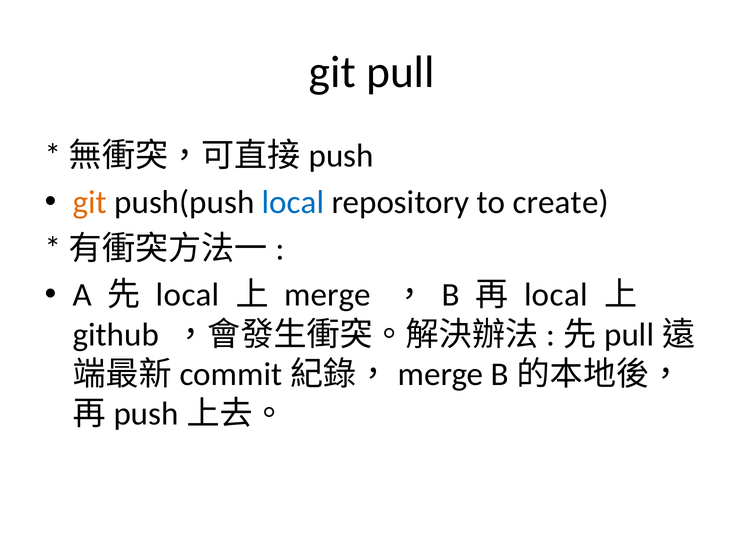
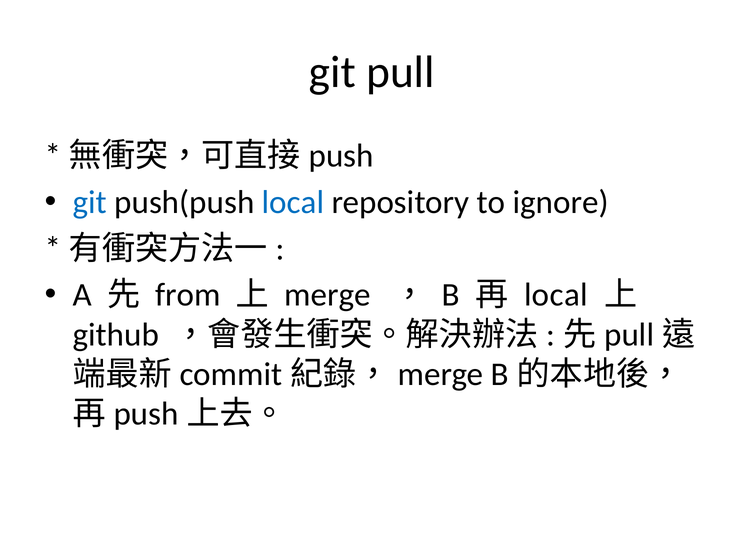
git colour: orange -> blue (90, 202)
create: create -> ignore (561, 202)
local: local -> from (188, 295)
